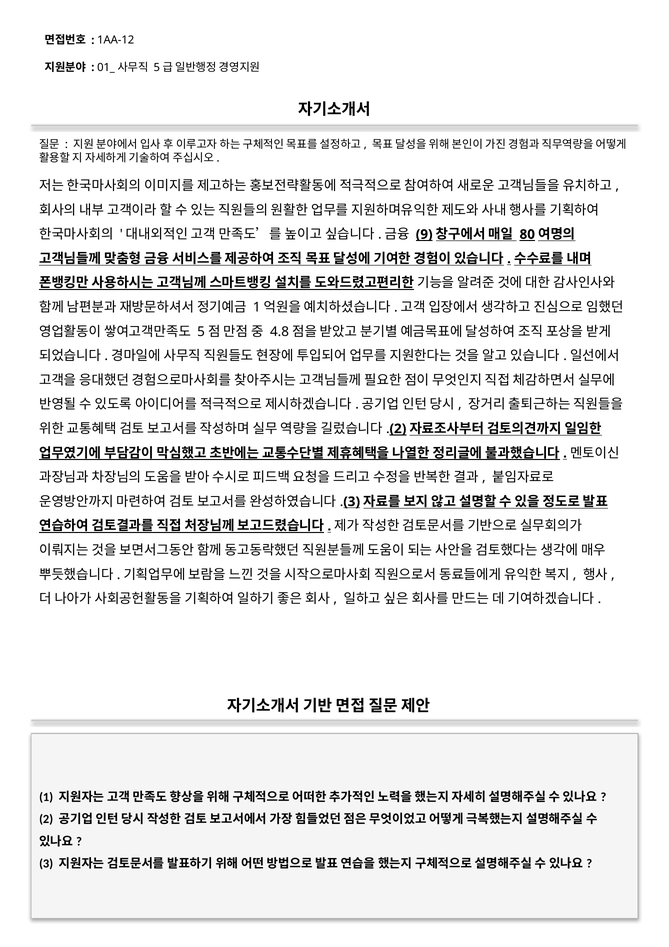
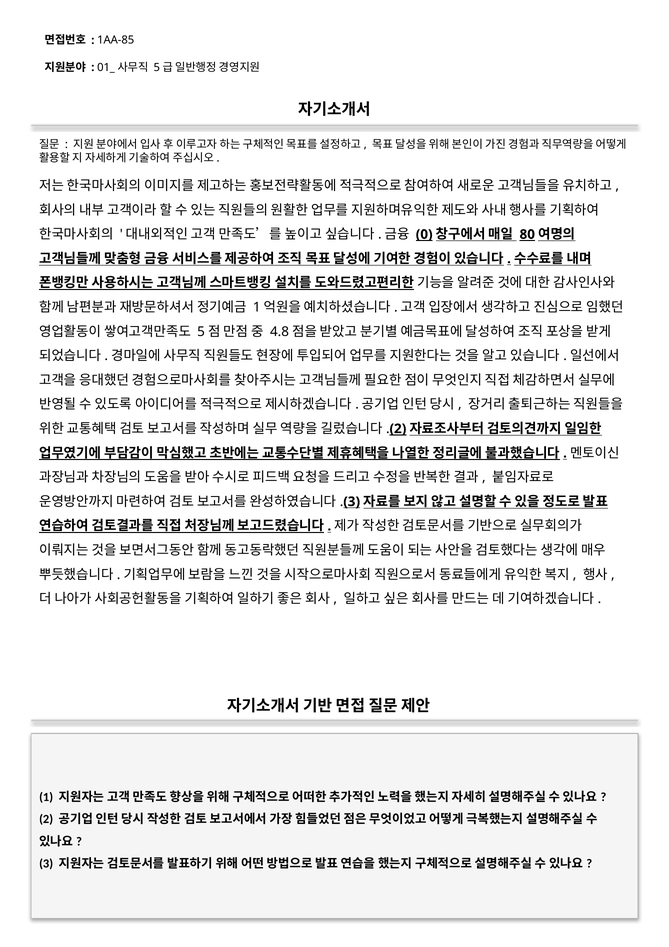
1AA-12: 1AA-12 -> 1AA-85 (116, 40)
9: 9 -> 0 (424, 234)
